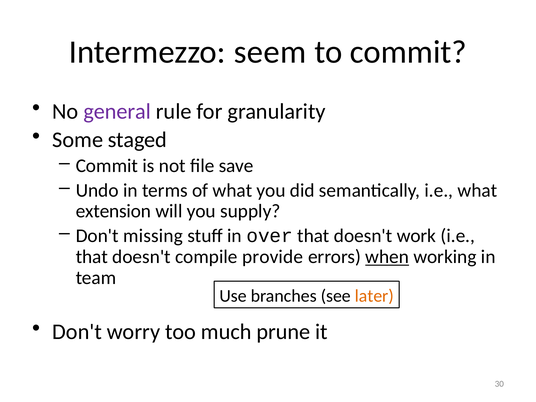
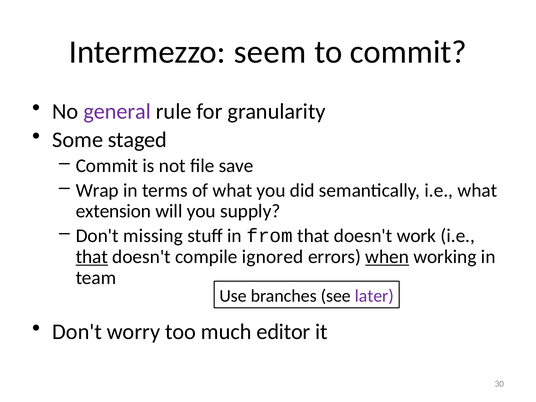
Undo: Undo -> Wrap (97, 190)
over: over -> from (270, 236)
that underline: none -> present (92, 257)
provide: provide -> ignored (273, 257)
later colour: orange -> purple (374, 296)
prune: prune -> editor (283, 332)
